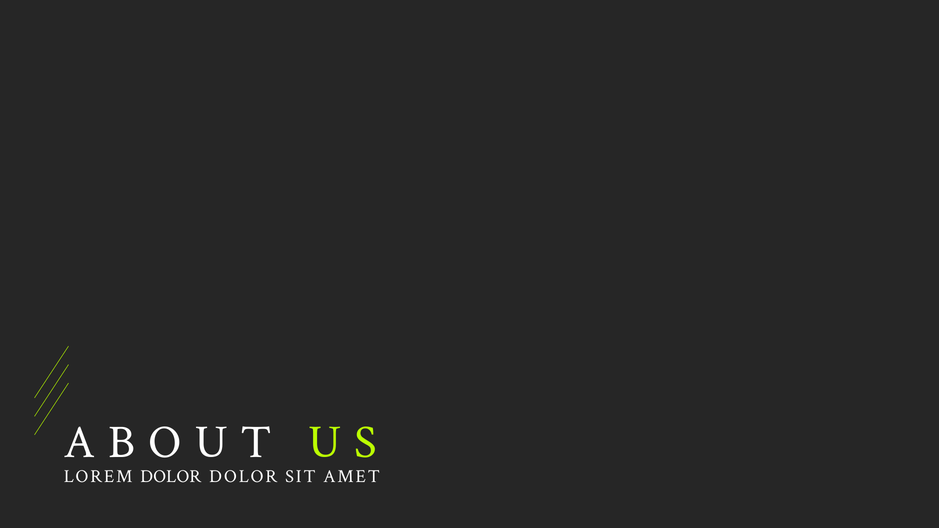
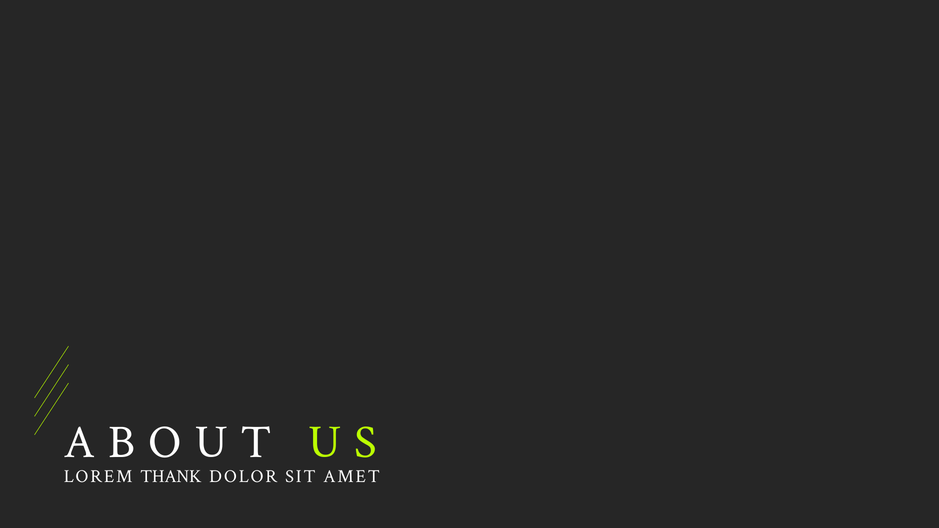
LOREM DOLOR: DOLOR -> THANK (171, 477)
